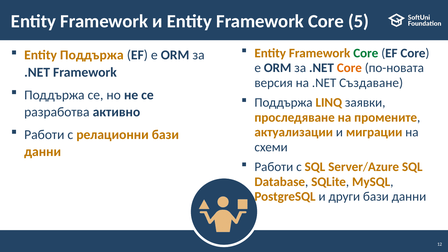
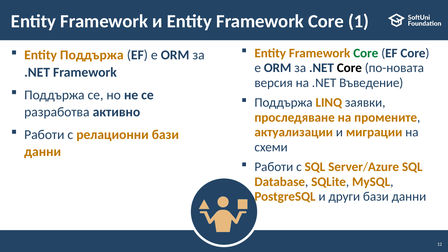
5: 5 -> 1 (359, 21)
Core colour: orange -> black (349, 68)
Създаване: Създаване -> Въведение (371, 83)
